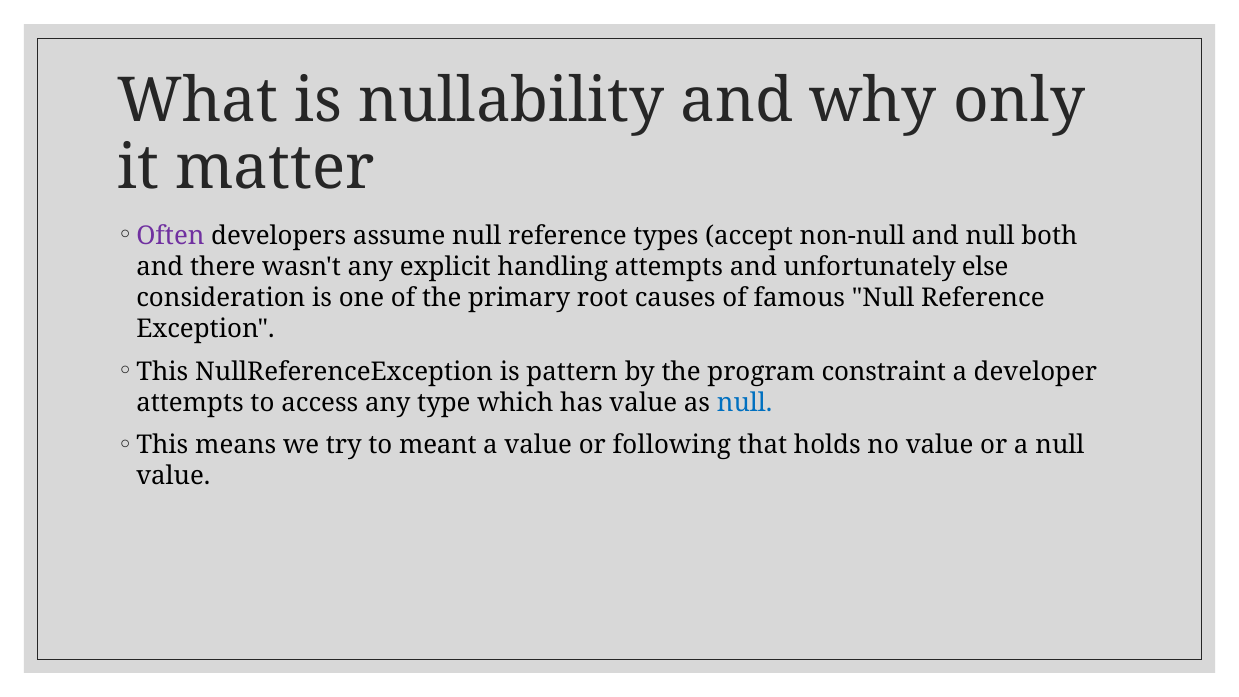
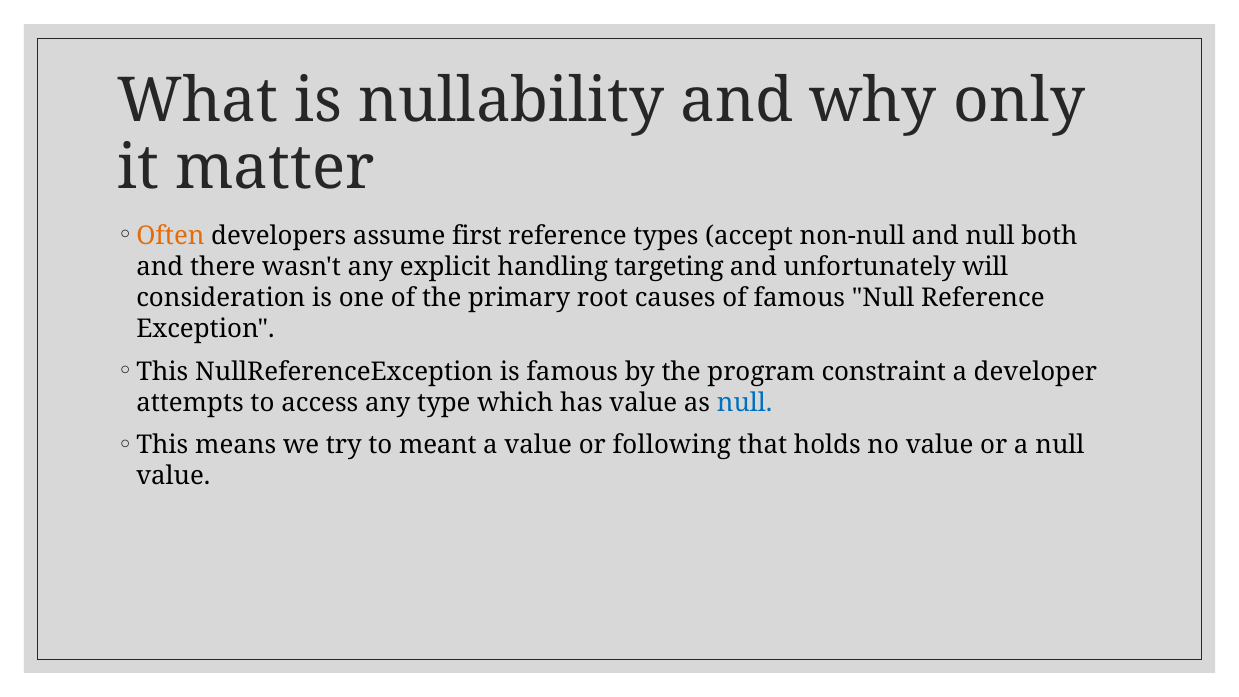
Often colour: purple -> orange (170, 236)
assume null: null -> first (477, 236)
handling attempts: attempts -> targeting (669, 267)
else: else -> will (985, 267)
is pattern: pattern -> famous (572, 371)
